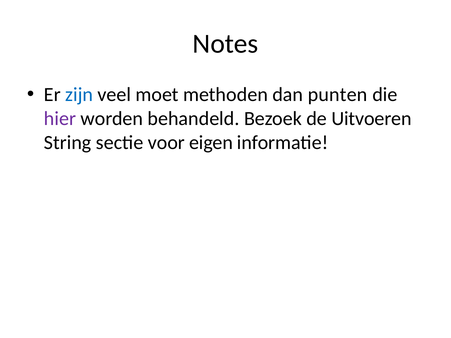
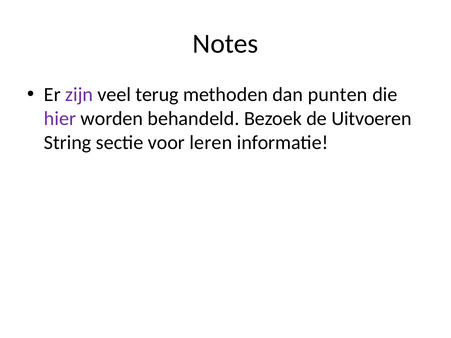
zijn colour: blue -> purple (79, 95)
moet: moet -> terug (157, 95)
eigen: eigen -> leren (211, 143)
